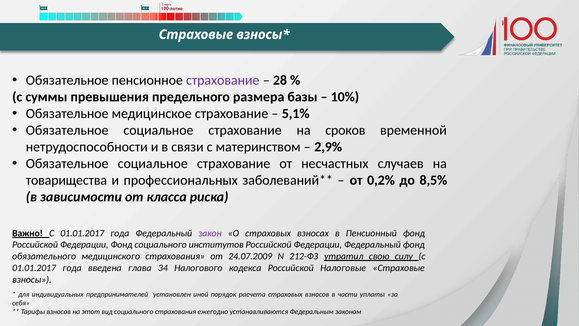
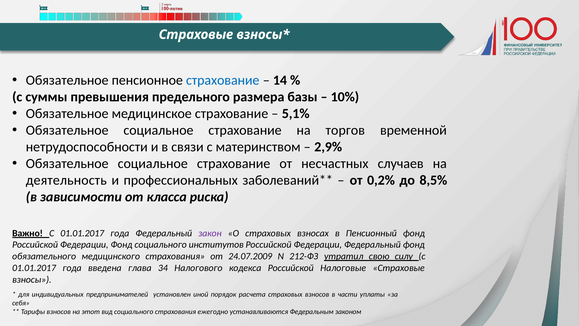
страхование colour: purple -> blue (223, 80)
28: 28 -> 14 (280, 80)
сроков: сроков -> торгов (345, 130)
товарищества: товарищества -> деятельность (66, 180)
